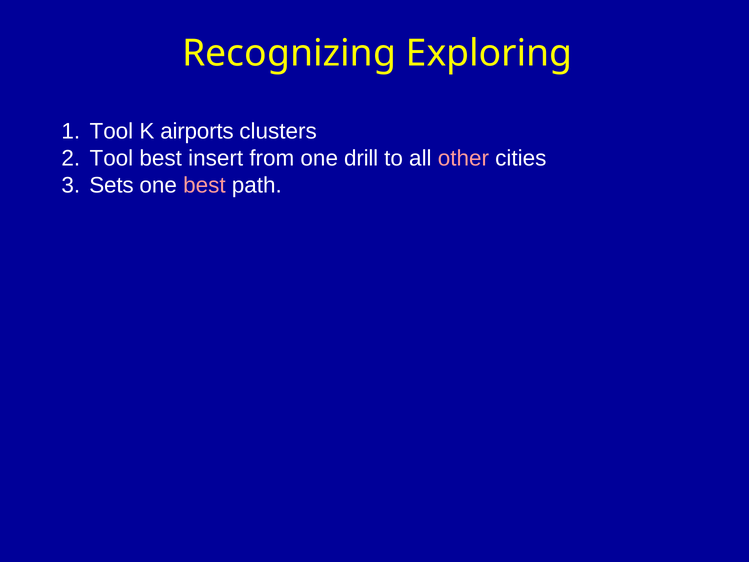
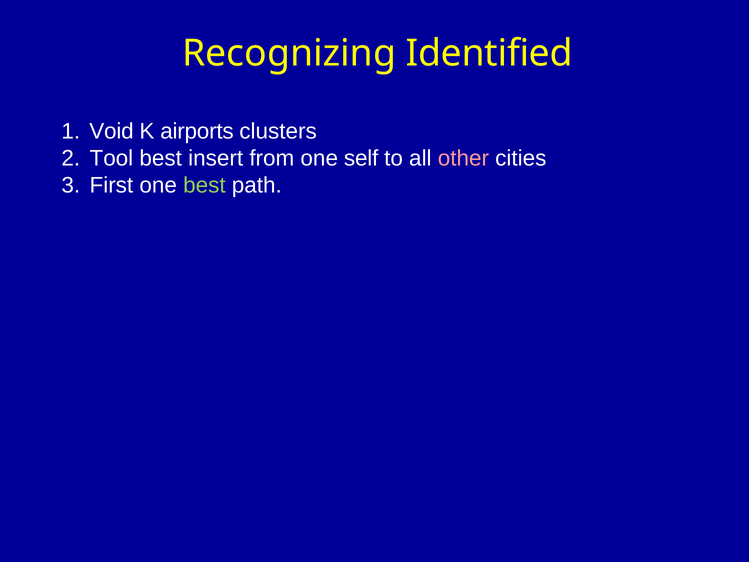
Exploring: Exploring -> Identified (489, 53)
Tool: Tool -> Void (111, 131)
drill: drill -> self (361, 158)
Sets: Sets -> First (111, 185)
best colour: pink -> light green (204, 185)
